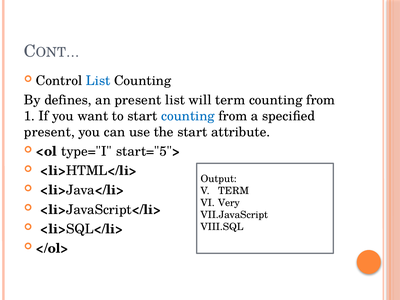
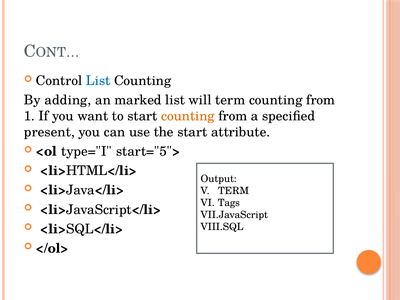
defines: defines -> adding (68, 100)
an present: present -> marked (138, 100)
counting colour: blue -> orange (188, 116)
Very: Very -> Tags (229, 203)
